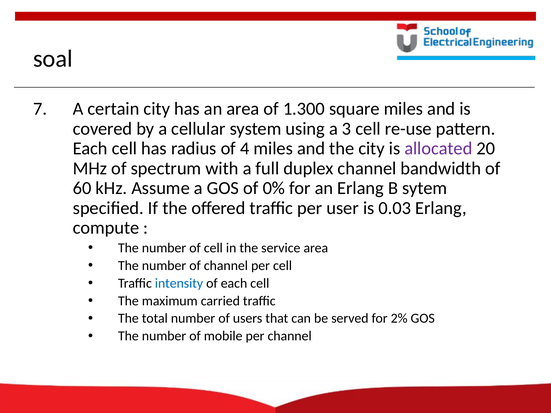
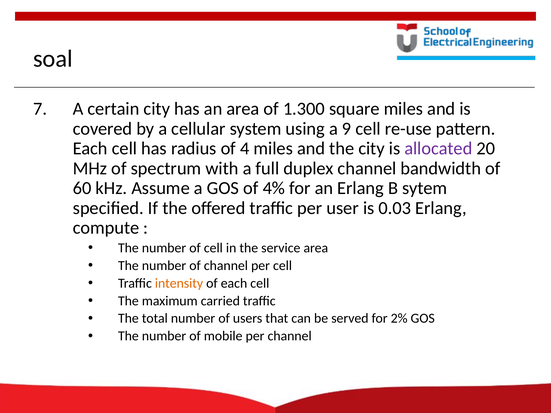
3: 3 -> 9 (347, 129)
0%: 0% -> 4% (274, 188)
intensity colour: blue -> orange (179, 283)
